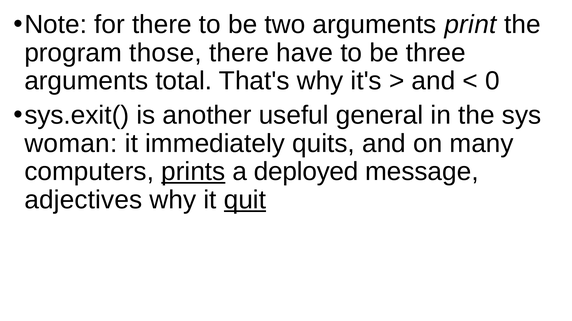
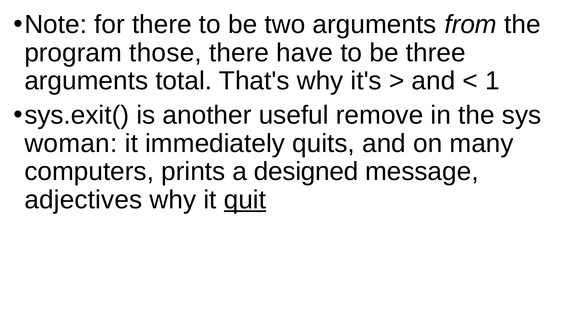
print: print -> from (471, 25)
0: 0 -> 1 (492, 81)
general: general -> remove (380, 115)
prints underline: present -> none (193, 172)
deployed: deployed -> designed (306, 172)
